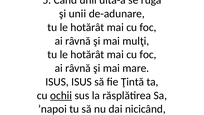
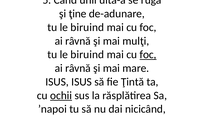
şi unii: unii -> ţine (78, 14)
hotărât: hotărât -> biruind (87, 27)
hotărât: hotărât -> biruind (87, 54)
foc underline: none -> present (148, 54)
